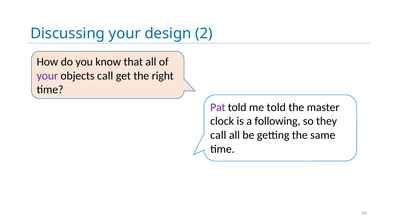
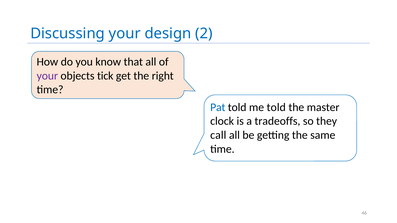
objects call: call -> tick (105, 76)
Pat colour: purple -> blue (218, 107)
following: following -> tradeoffs (277, 121)
